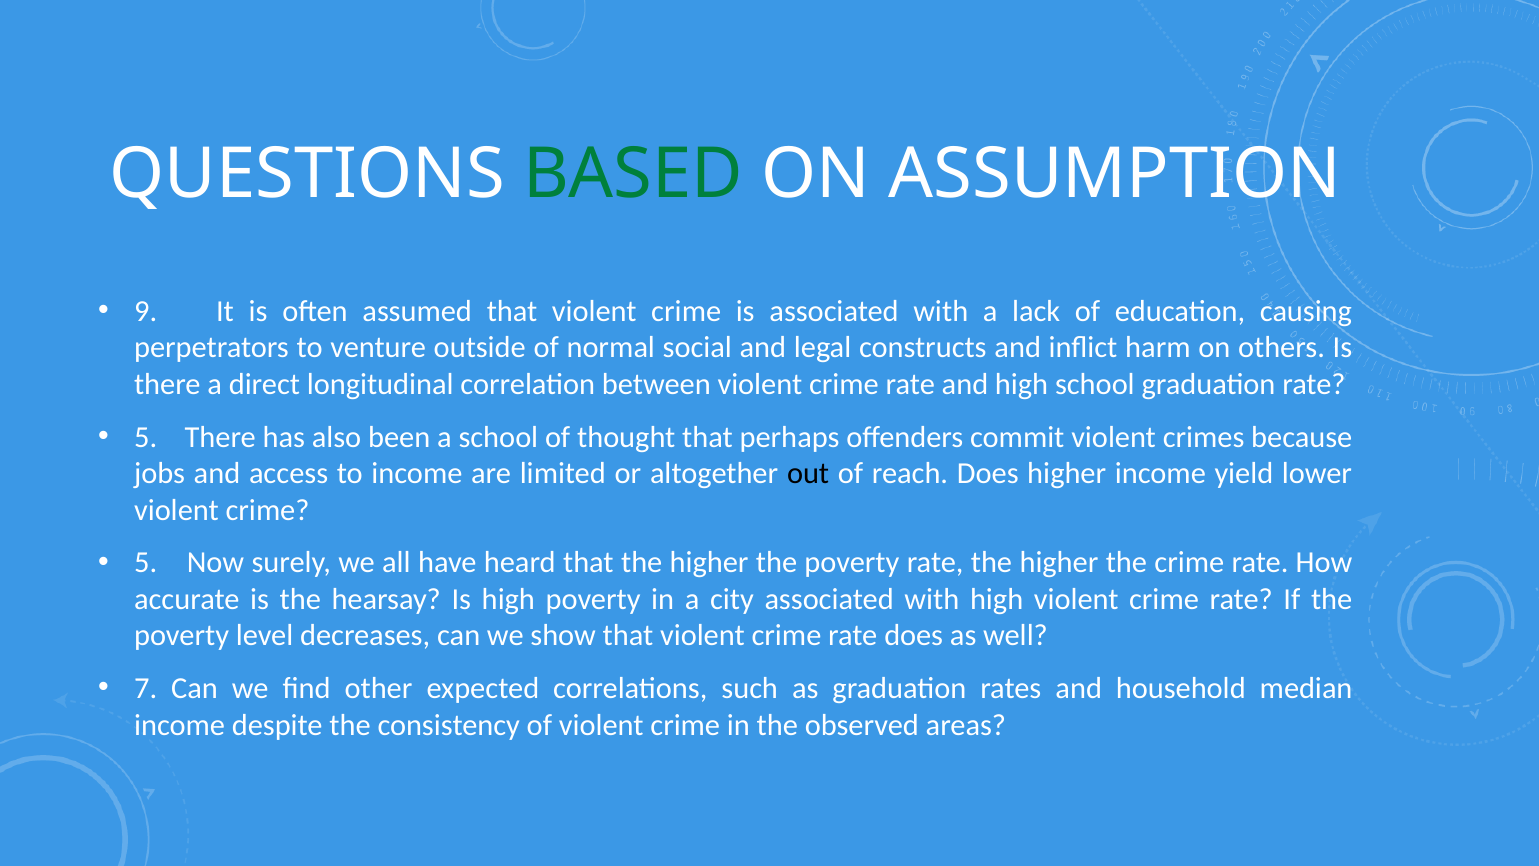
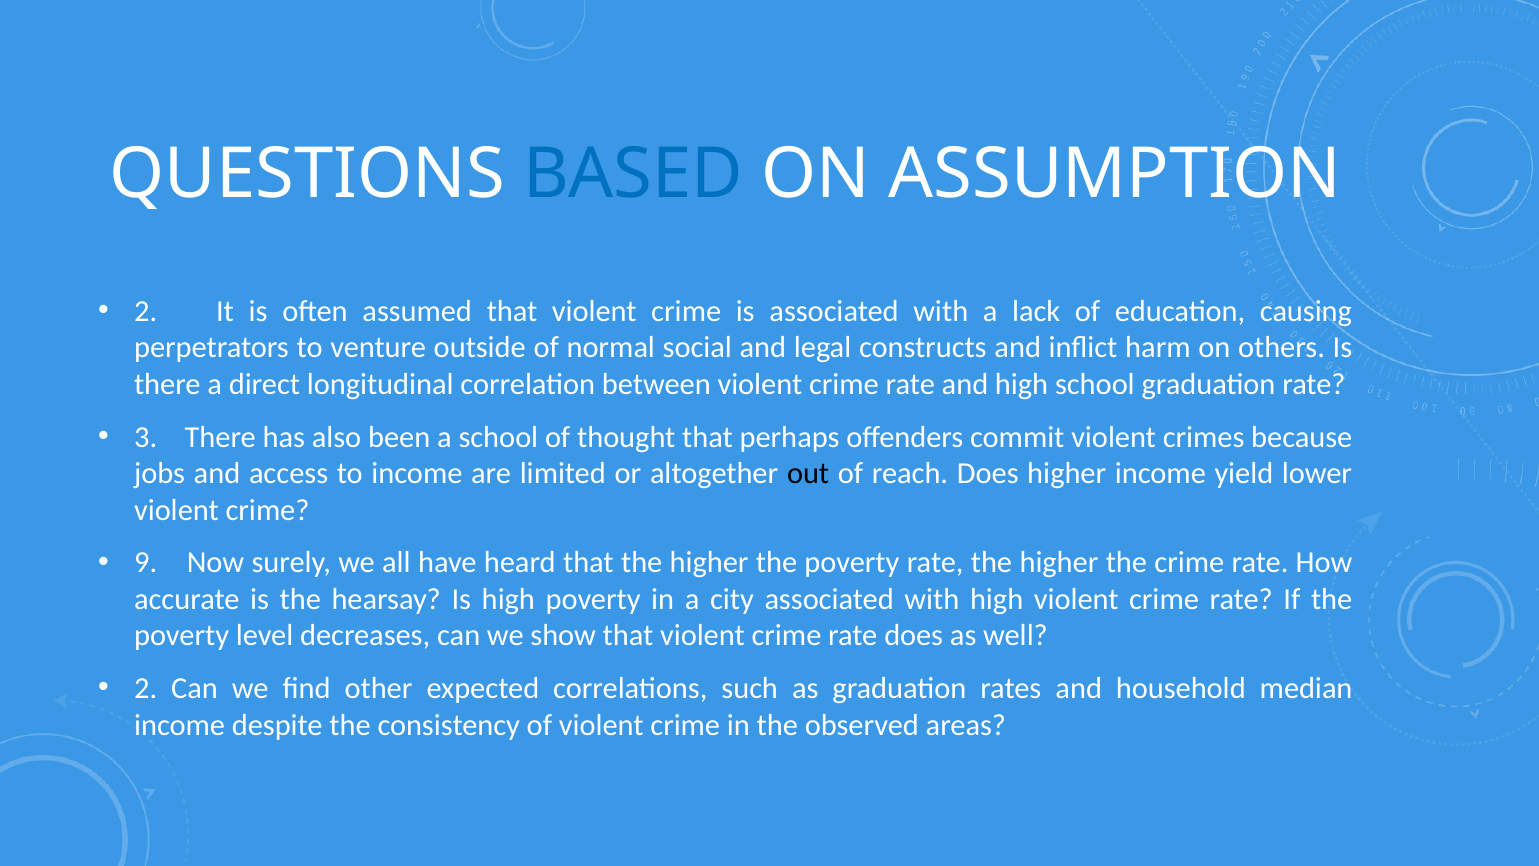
BASED colour: green -> blue (633, 174)
9: 9 -> 2 (146, 311)
5: 5 -> 3 (146, 437)
5: 5 -> 9 (146, 563)
7: 7 -> 2 (146, 688)
